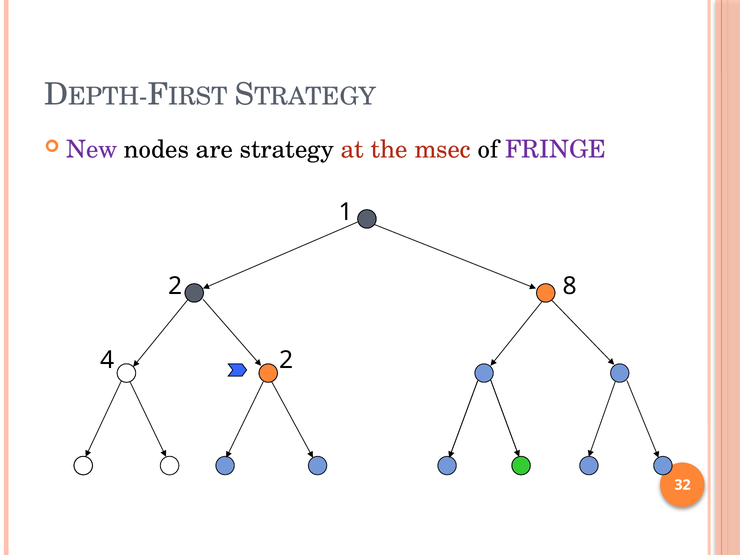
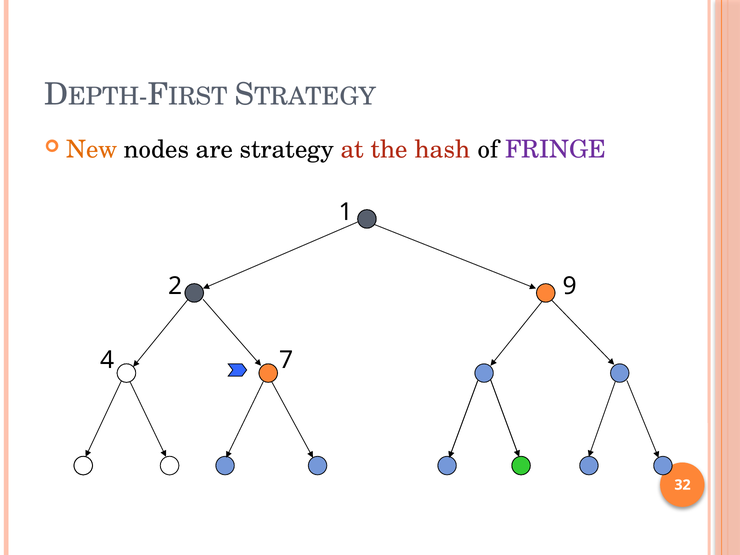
New colour: purple -> orange (92, 150)
msec: msec -> hash (443, 150)
8: 8 -> 9 (570, 286)
4 2: 2 -> 7 (286, 360)
